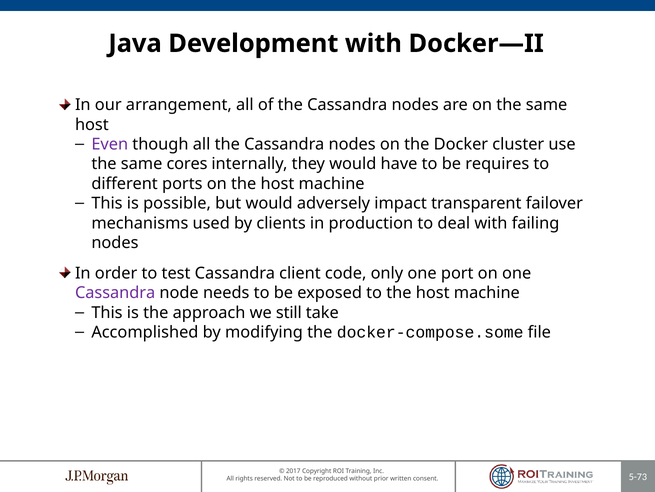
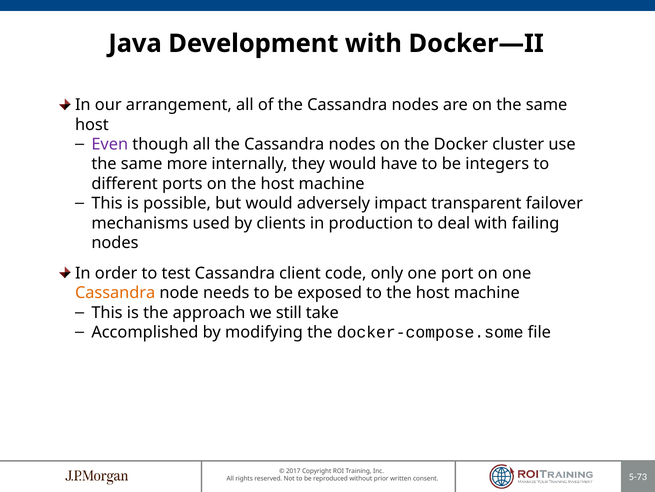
cores: cores -> more (187, 164)
requires: requires -> integers (497, 164)
Cassandra colour: purple -> orange (115, 293)
